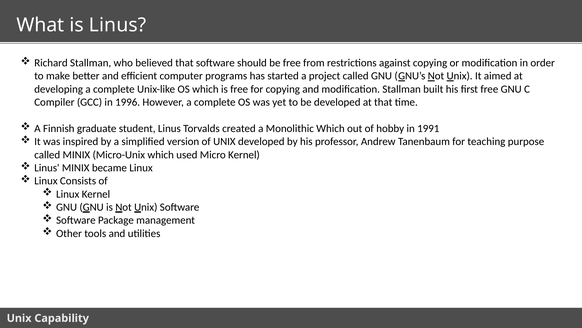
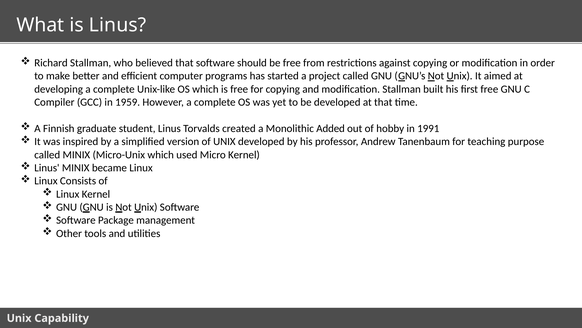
1996: 1996 -> 1959 (128, 102)
Monolithic Which: Which -> Added (331, 128)
